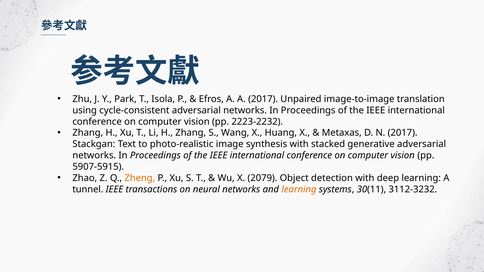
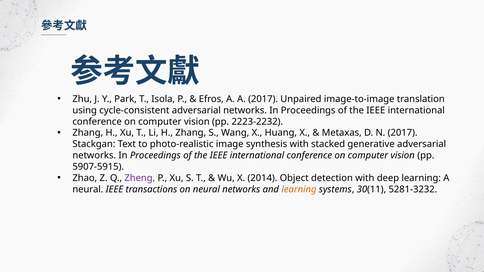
Zheng colour: orange -> purple (140, 178)
2079: 2079 -> 2014 (262, 178)
tunnel: tunnel -> neural (88, 190)
3112-3232: 3112-3232 -> 5281-3232 (413, 190)
